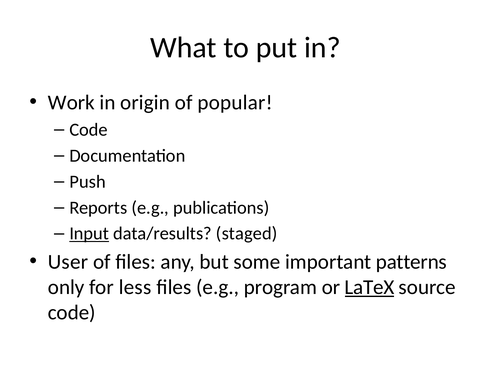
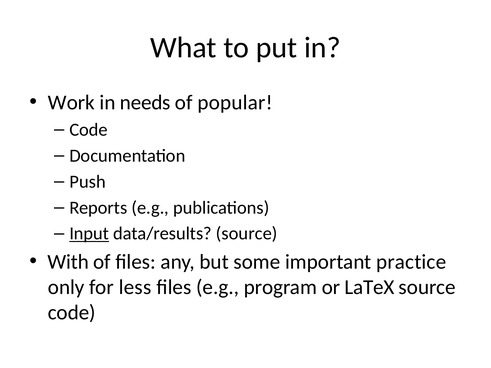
origin: origin -> needs (145, 103)
data/results staged: staged -> source (247, 234)
User: User -> With (68, 262)
patterns: patterns -> practice (411, 262)
LaTeX underline: present -> none (370, 287)
